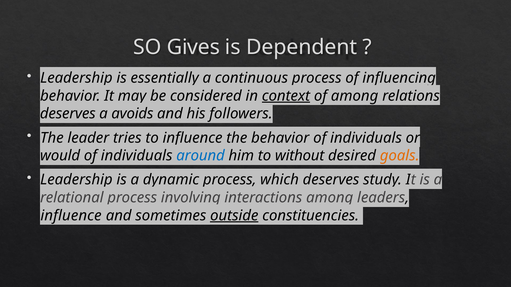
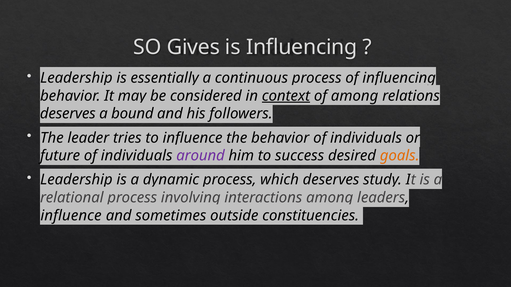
is Dependent: Dependent -> Influencing (302, 47)
avoids: avoids -> bound (132, 114)
would: would -> future (60, 156)
around colour: blue -> purple (201, 156)
without: without -> success (300, 156)
outside underline: present -> none (234, 216)
